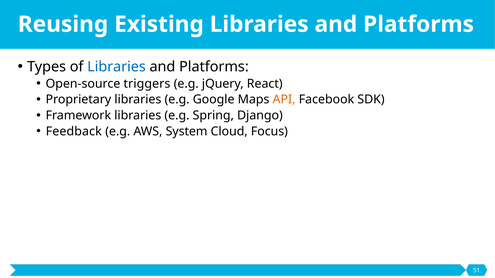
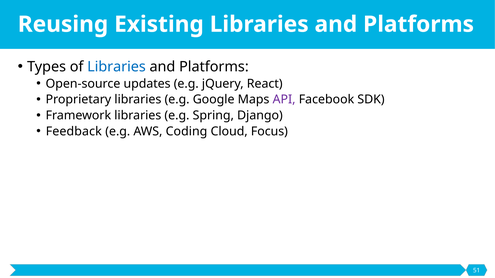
triggers: triggers -> updates (147, 84)
API colour: orange -> purple (284, 100)
System: System -> Coding (187, 132)
